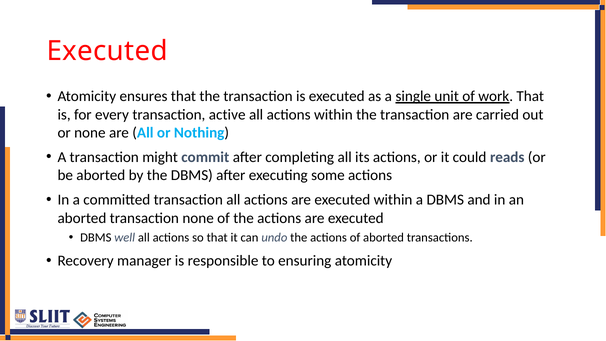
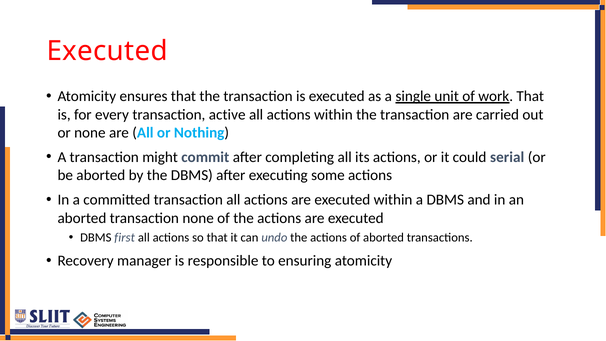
reads: reads -> serial (507, 157)
well: well -> first (125, 238)
